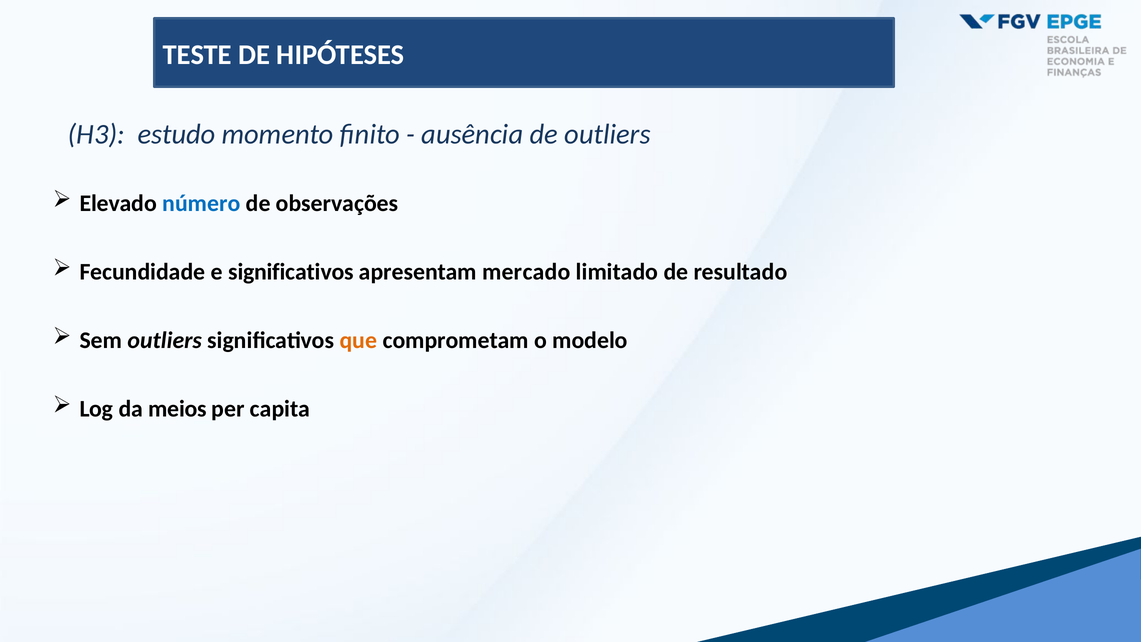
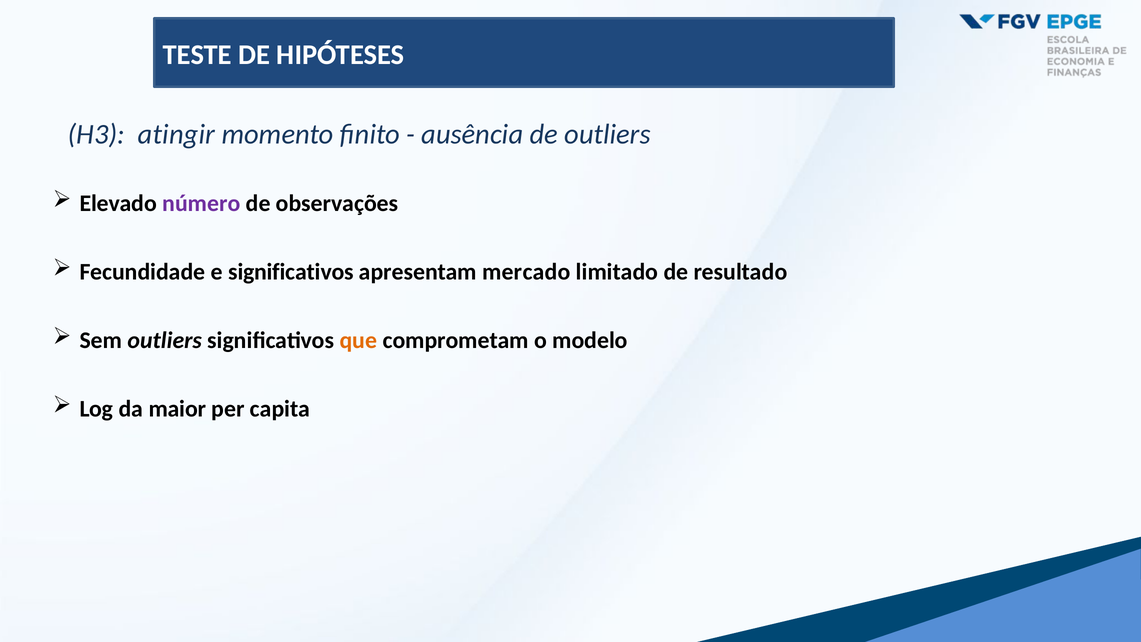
estudo: estudo -> atingir (177, 134)
número colour: blue -> purple (201, 203)
meios: meios -> maior (177, 409)
